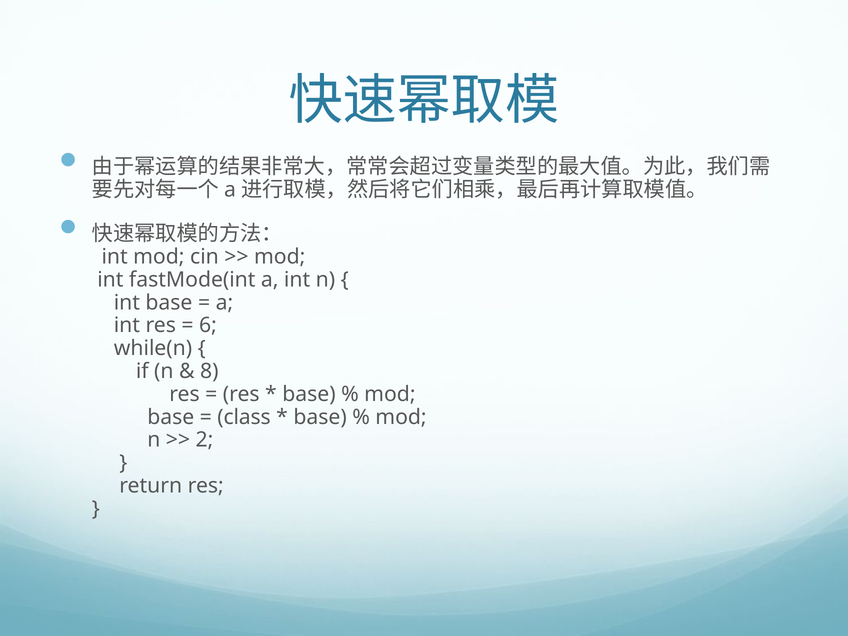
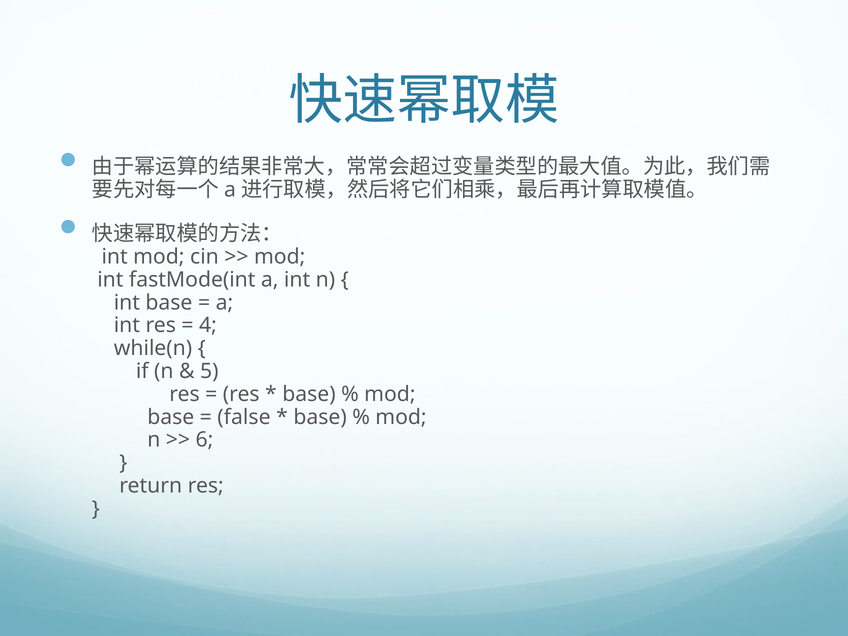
6: 6 -> 4 (208, 325)
8: 8 -> 5 (209, 371)
class: class -> false (244, 417)
2: 2 -> 6 (204, 440)
